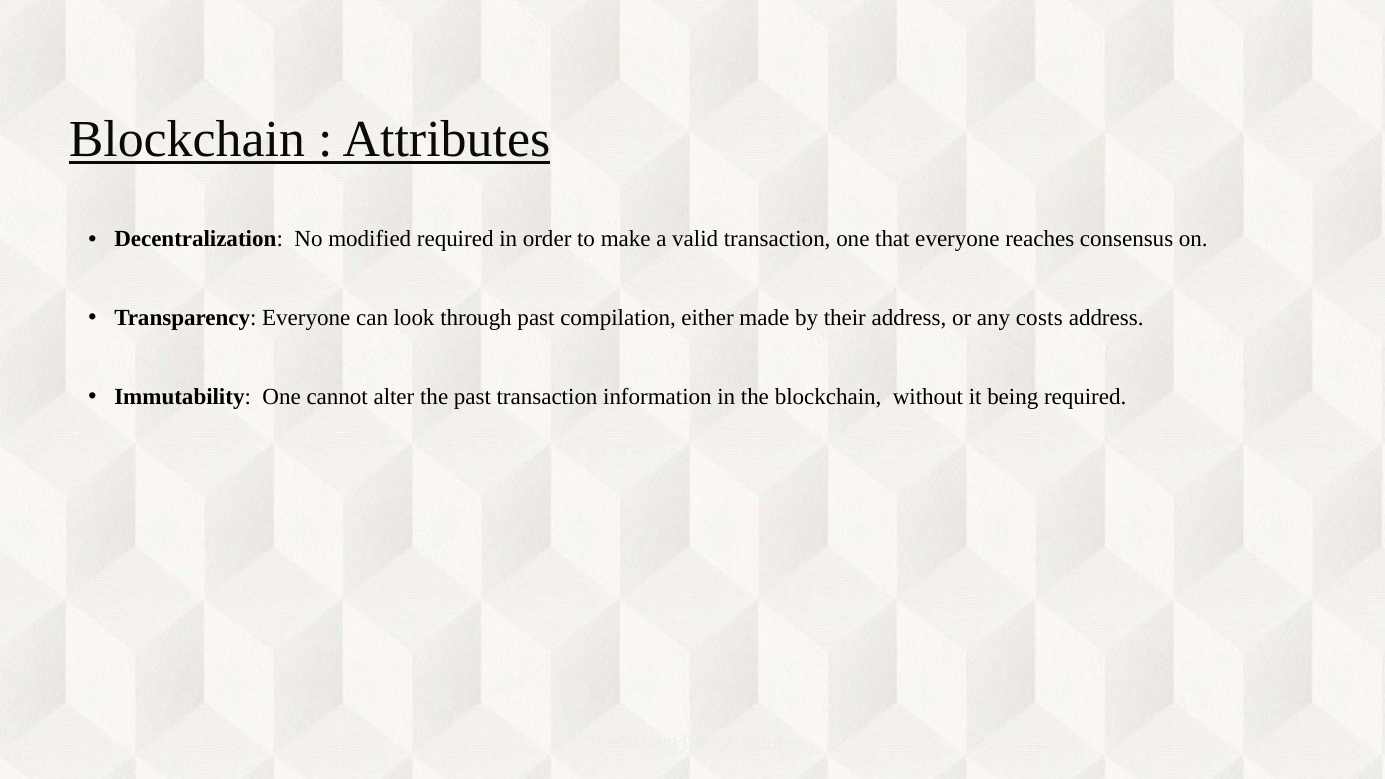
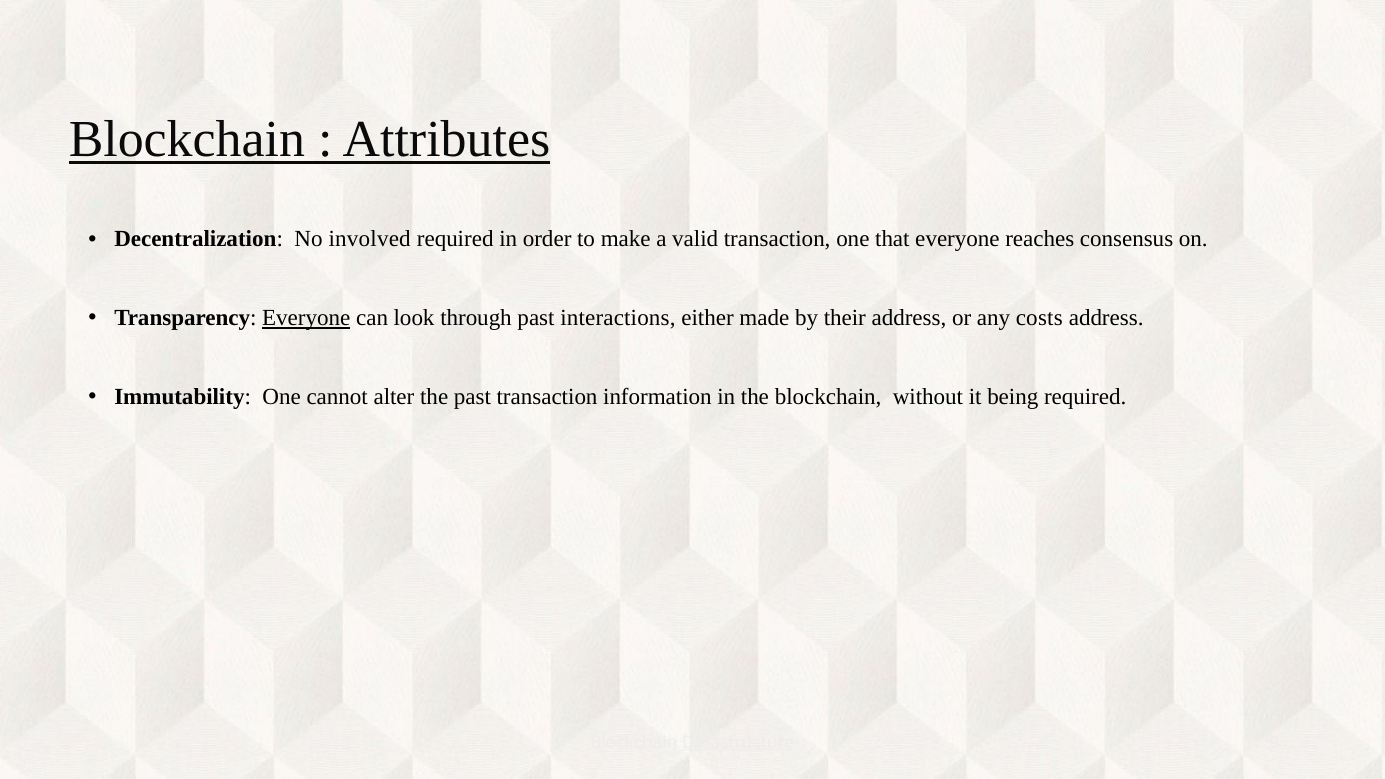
modified: modified -> involved (370, 239)
Everyone underline: none -> present (306, 318)
compilation: compilation -> interactions (618, 318)
